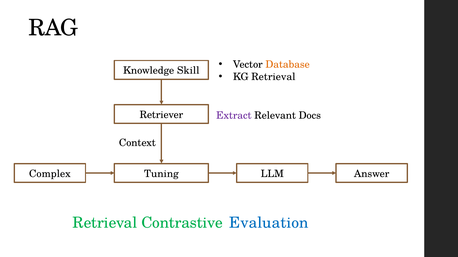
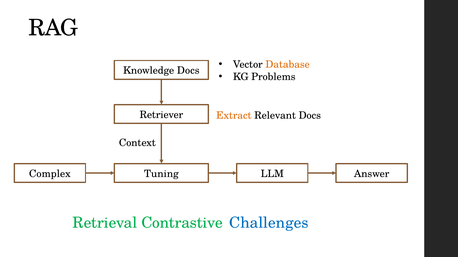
Knowledge Skill: Skill -> Docs (188, 71)
KG Retrieval: Retrieval -> Problems (273, 77)
Extract colour: purple -> orange (234, 116)
Evaluation: Evaluation -> Challenges (269, 223)
